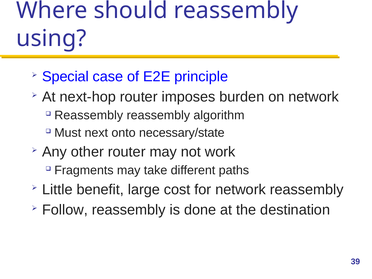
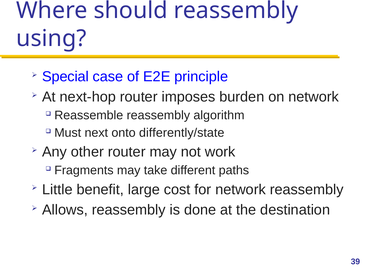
Reassembly: Reassembly -> Reassemble (89, 115)
necessary/state: necessary/state -> differently/state (182, 133)
Follow: Follow -> Allows (65, 210)
